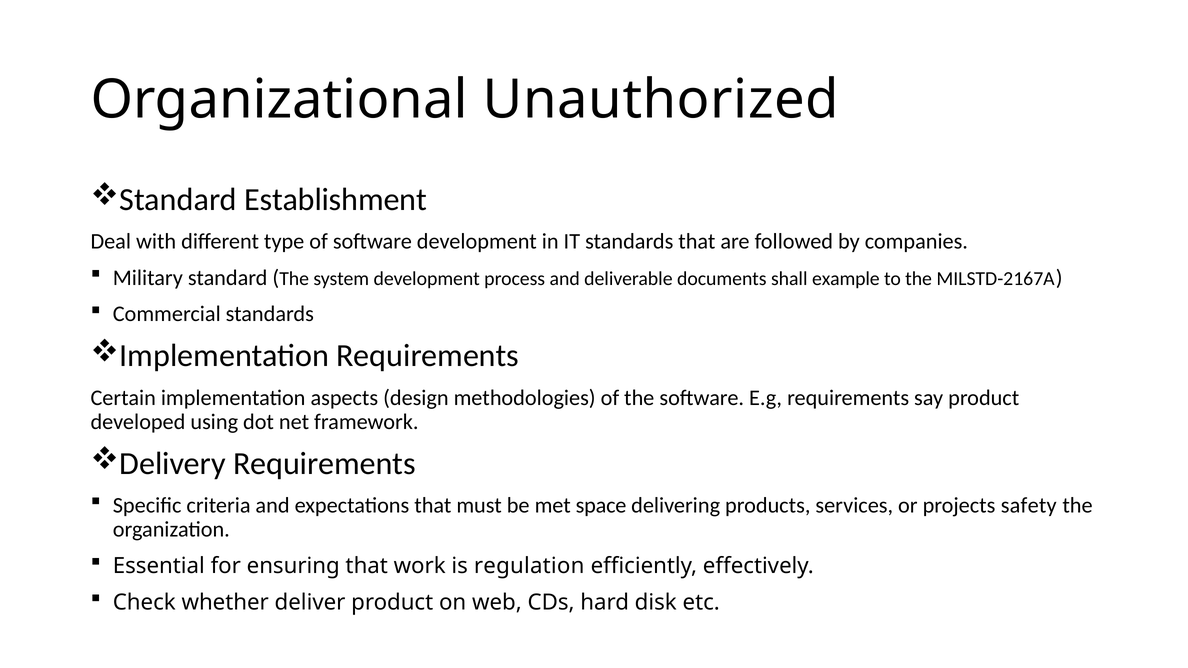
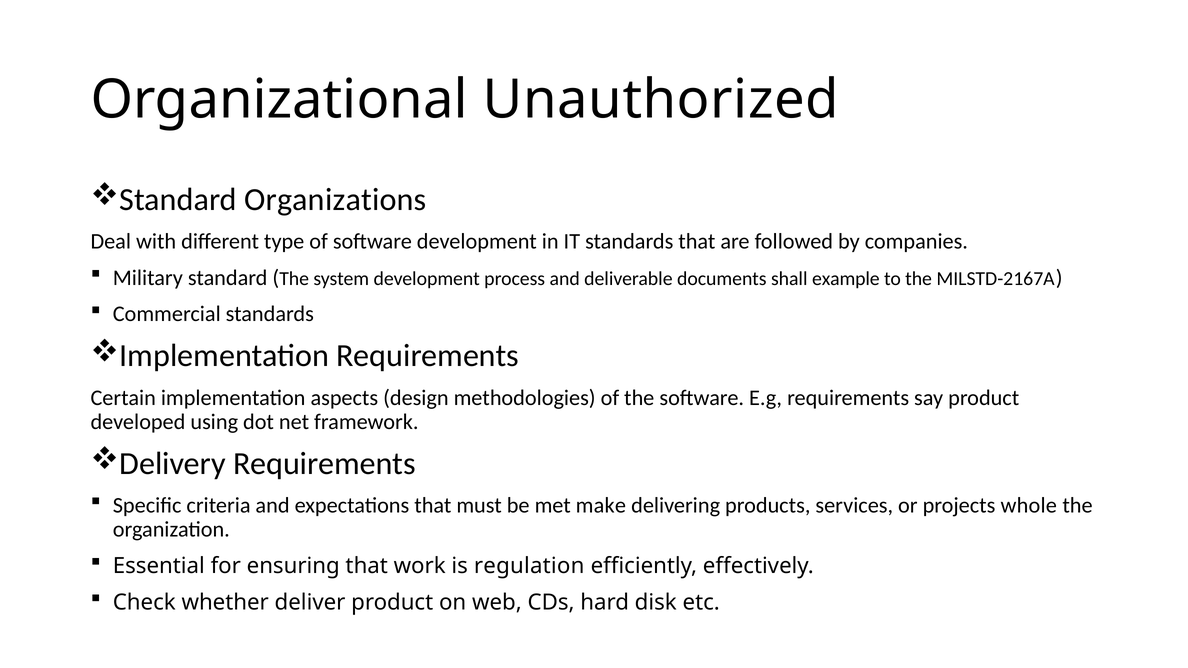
Establishment: Establishment -> Organizations (335, 200)
space: space -> make (601, 505)
safety: safety -> whole (1029, 505)
